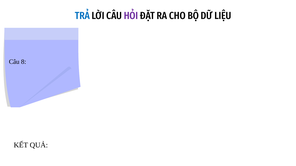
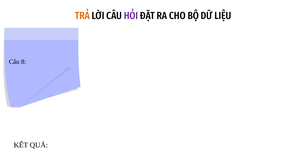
TRẢ colour: blue -> orange (82, 16)
